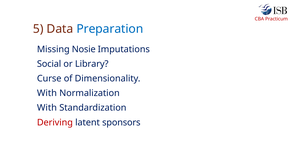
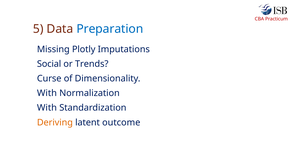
Nosie: Nosie -> Plotly (84, 49)
Library: Library -> Trends (92, 64)
Deriving colour: red -> orange (55, 123)
sponsors: sponsors -> outcome (121, 123)
